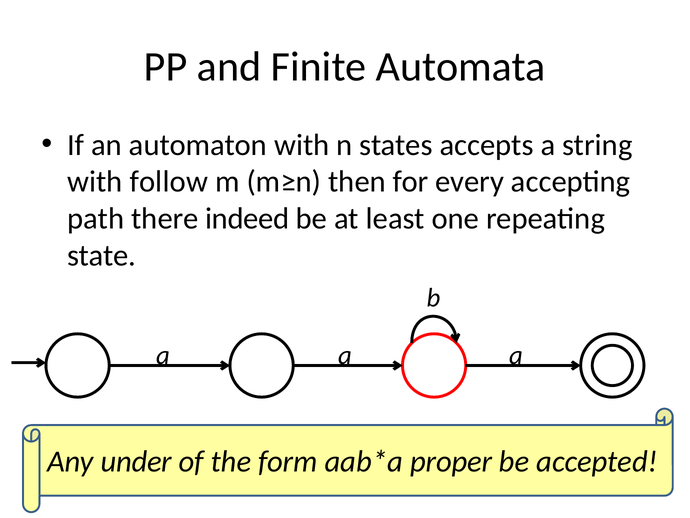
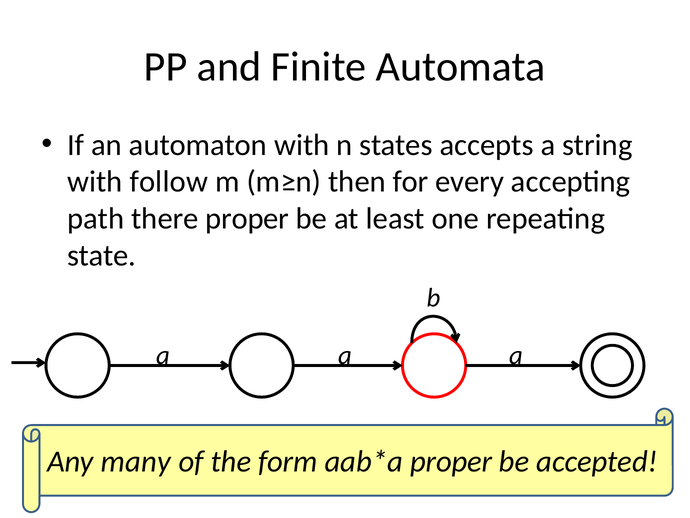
there indeed: indeed -> proper (247, 218)
under: under -> many (136, 461)
